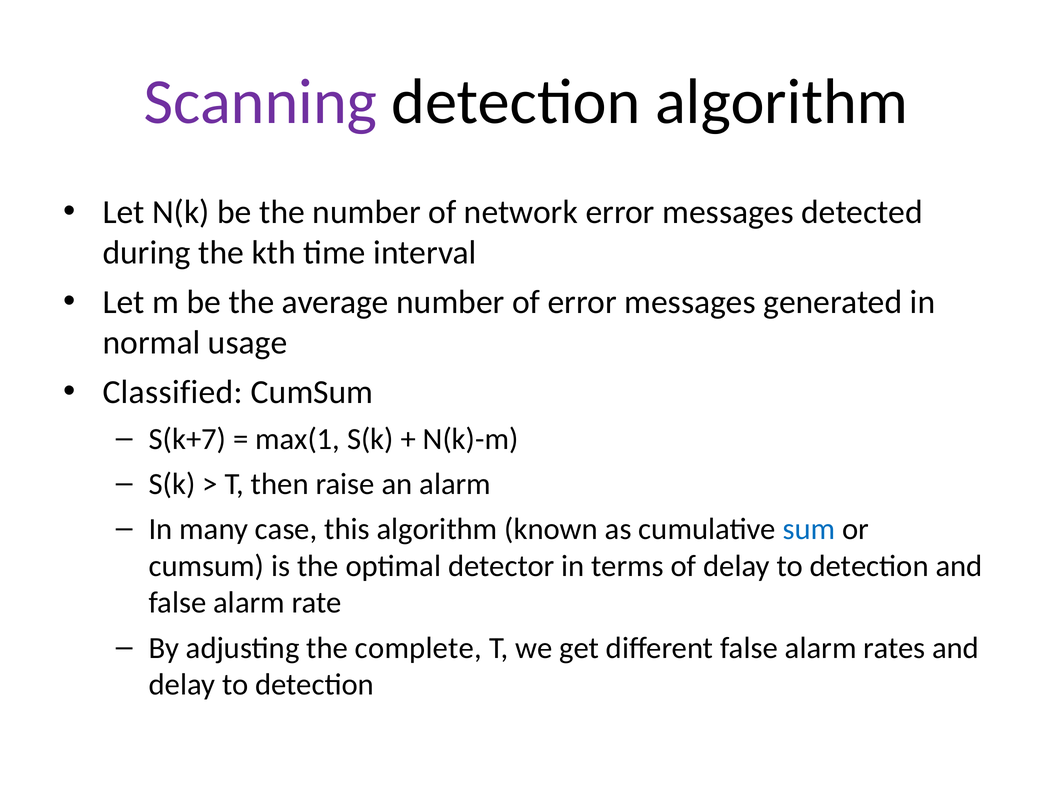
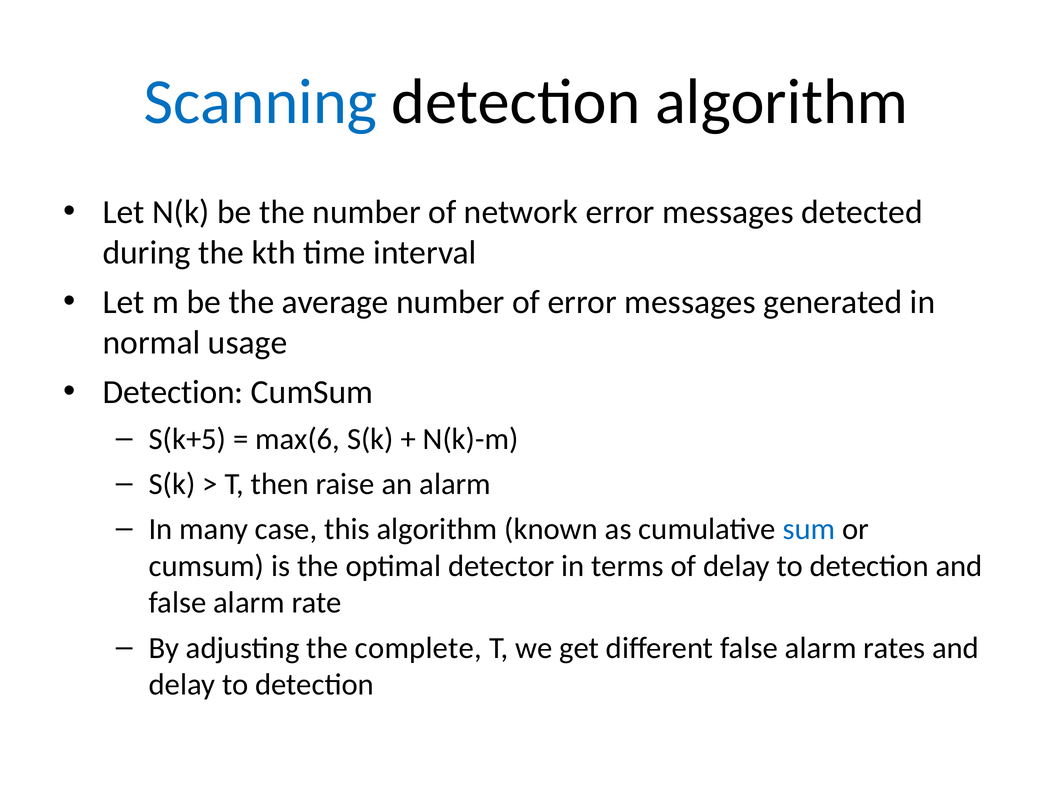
Scanning colour: purple -> blue (260, 102)
Classified: Classified -> Detection (173, 392)
S(k+7: S(k+7 -> S(k+5 (187, 439)
max(1: max(1 -> max(6 (298, 439)
